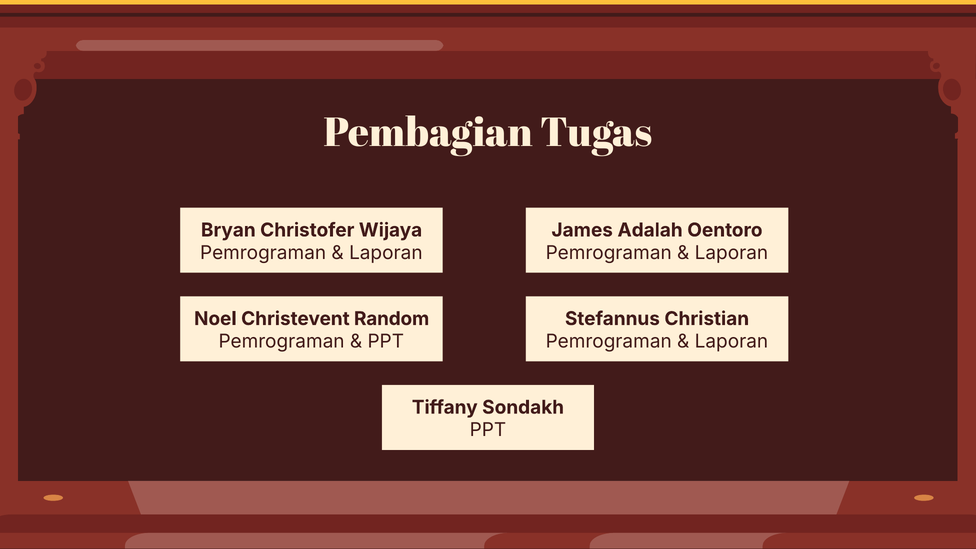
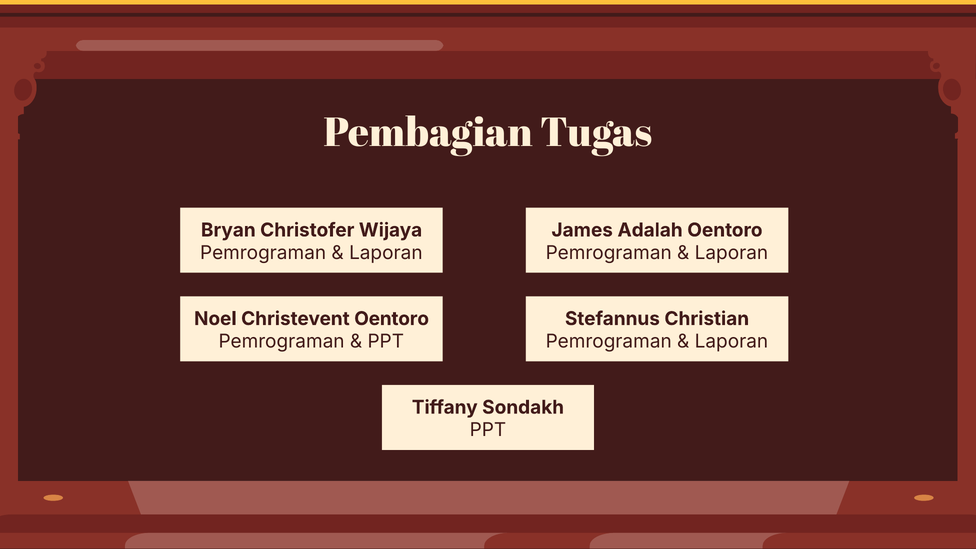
Christevent Random: Random -> Oentoro (392, 319)
